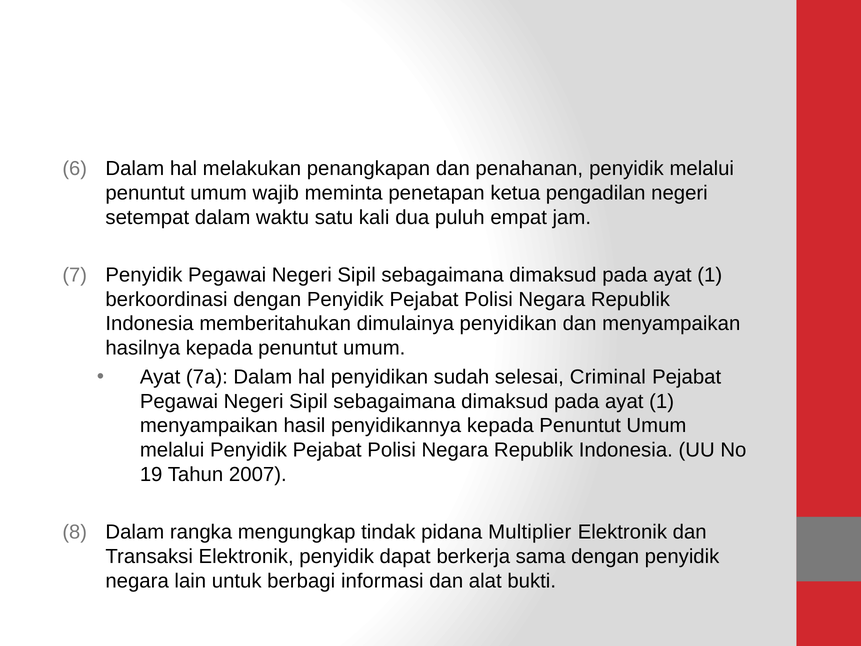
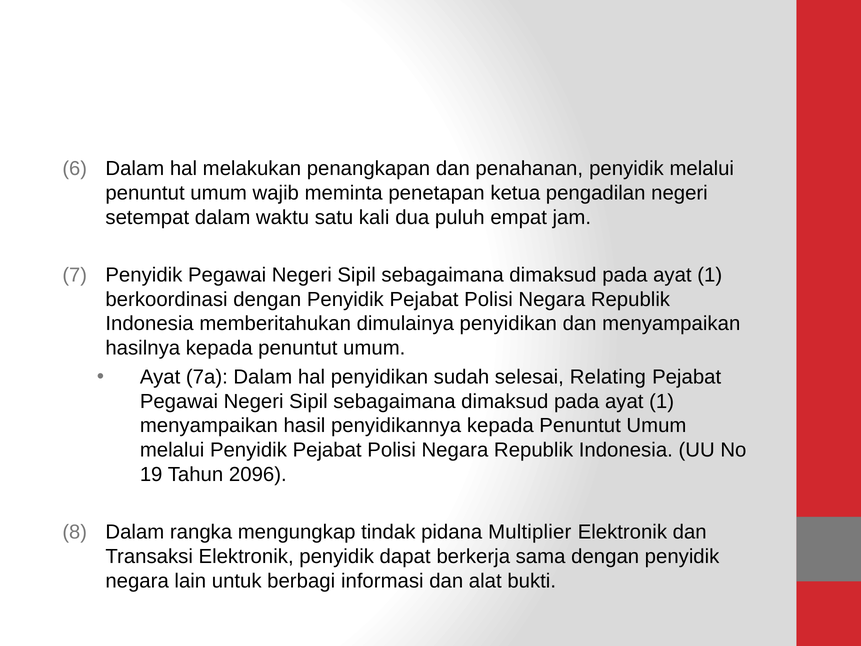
Criminal: Criminal -> Relating (608, 377)
2007: 2007 -> 2096 (258, 474)
